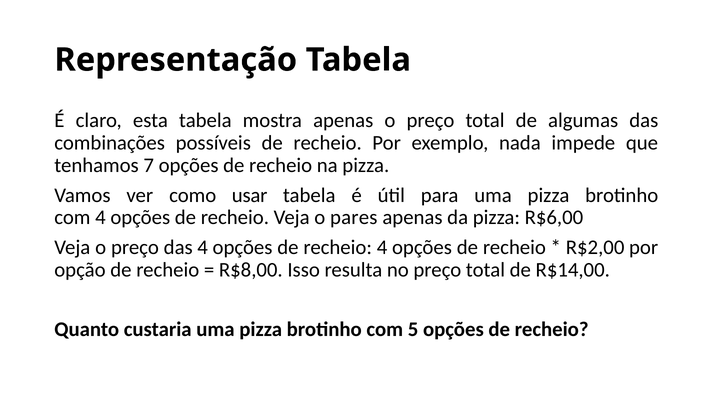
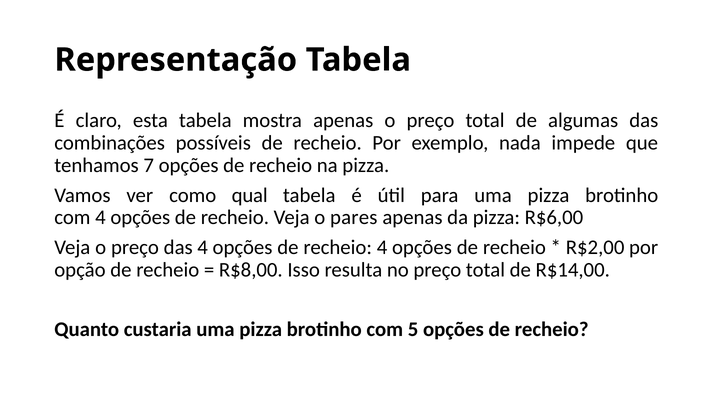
usar: usar -> qual (250, 195)
